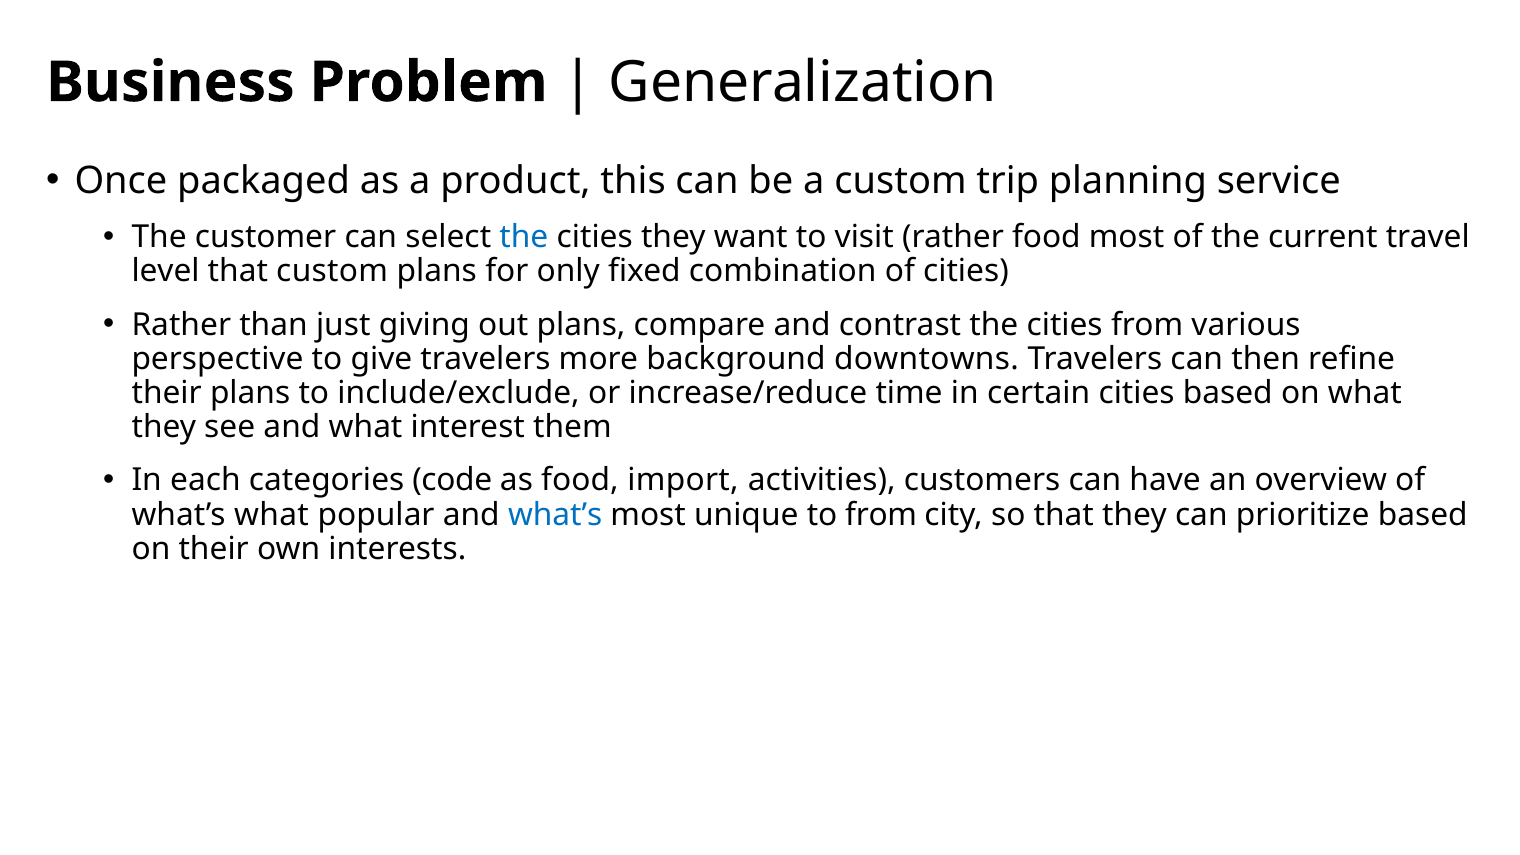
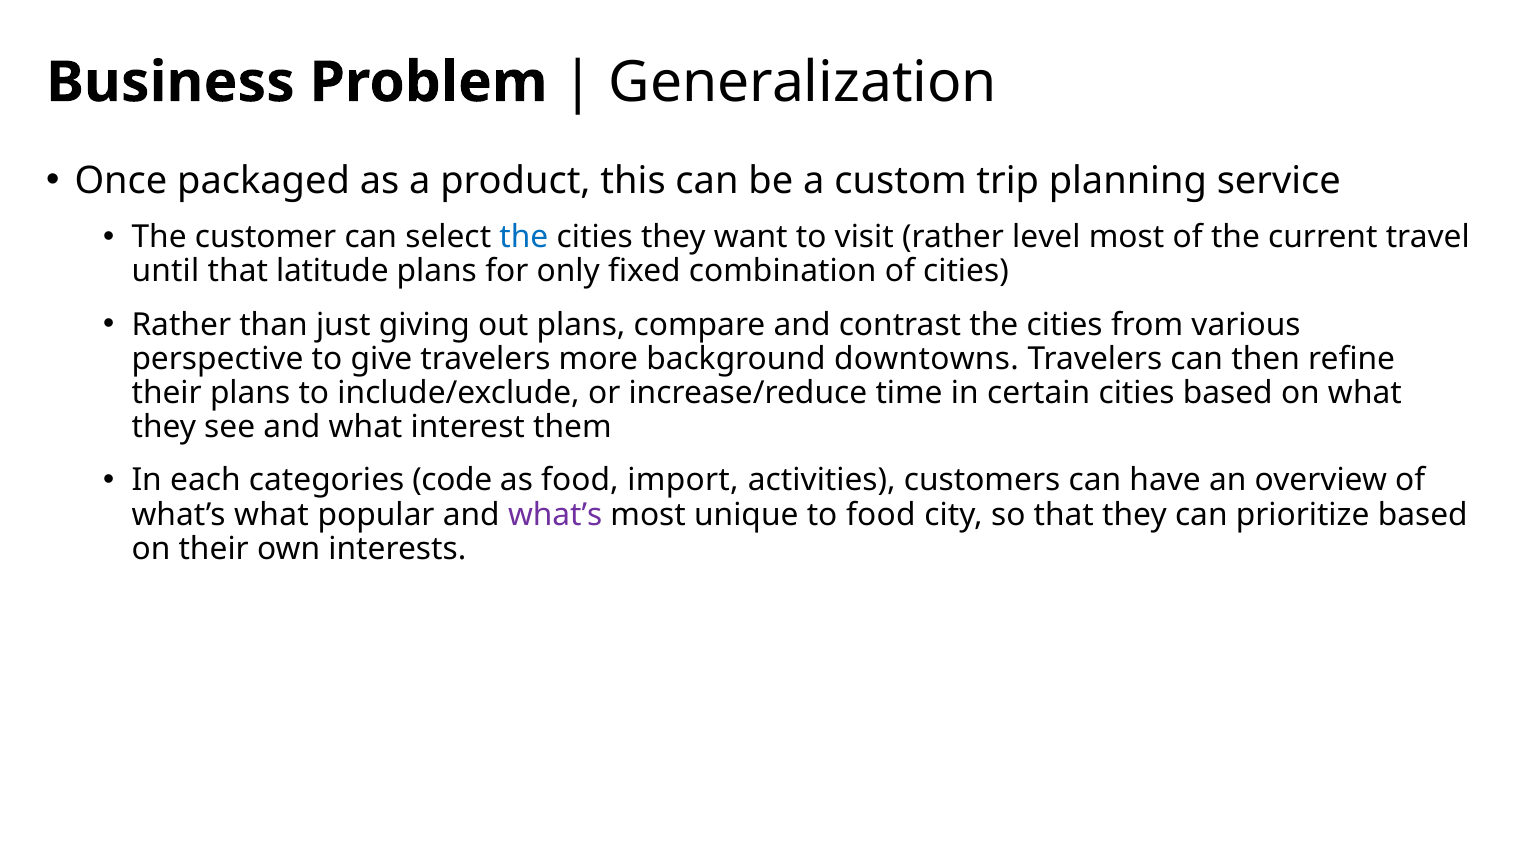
rather food: food -> level (1046, 237)
level: level -> until (165, 271)
that custom: custom -> latitude (332, 271)
what’s colour: blue -> purple (555, 515)
to from: from -> food (881, 515)
